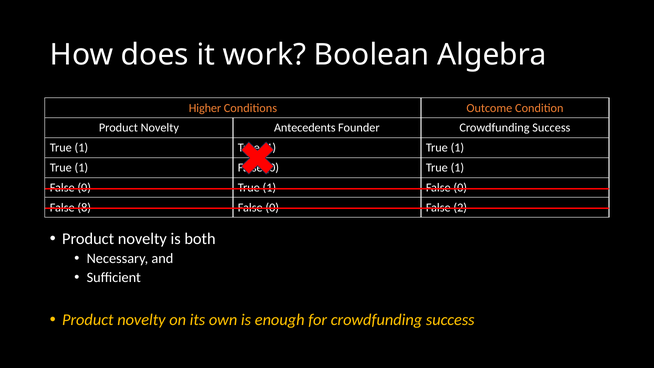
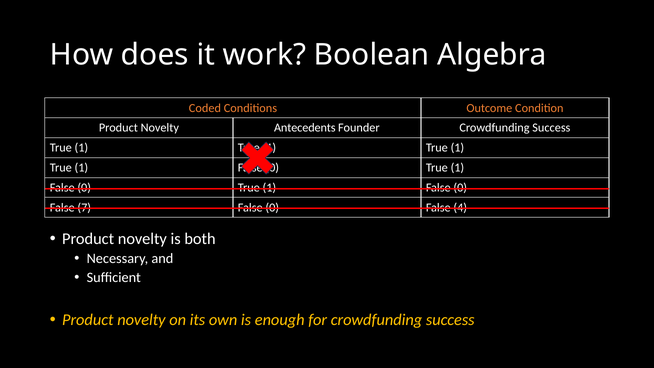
Higher: Higher -> Coded (205, 108)
8: 8 -> 7 (84, 207)
2: 2 -> 4 (460, 207)
